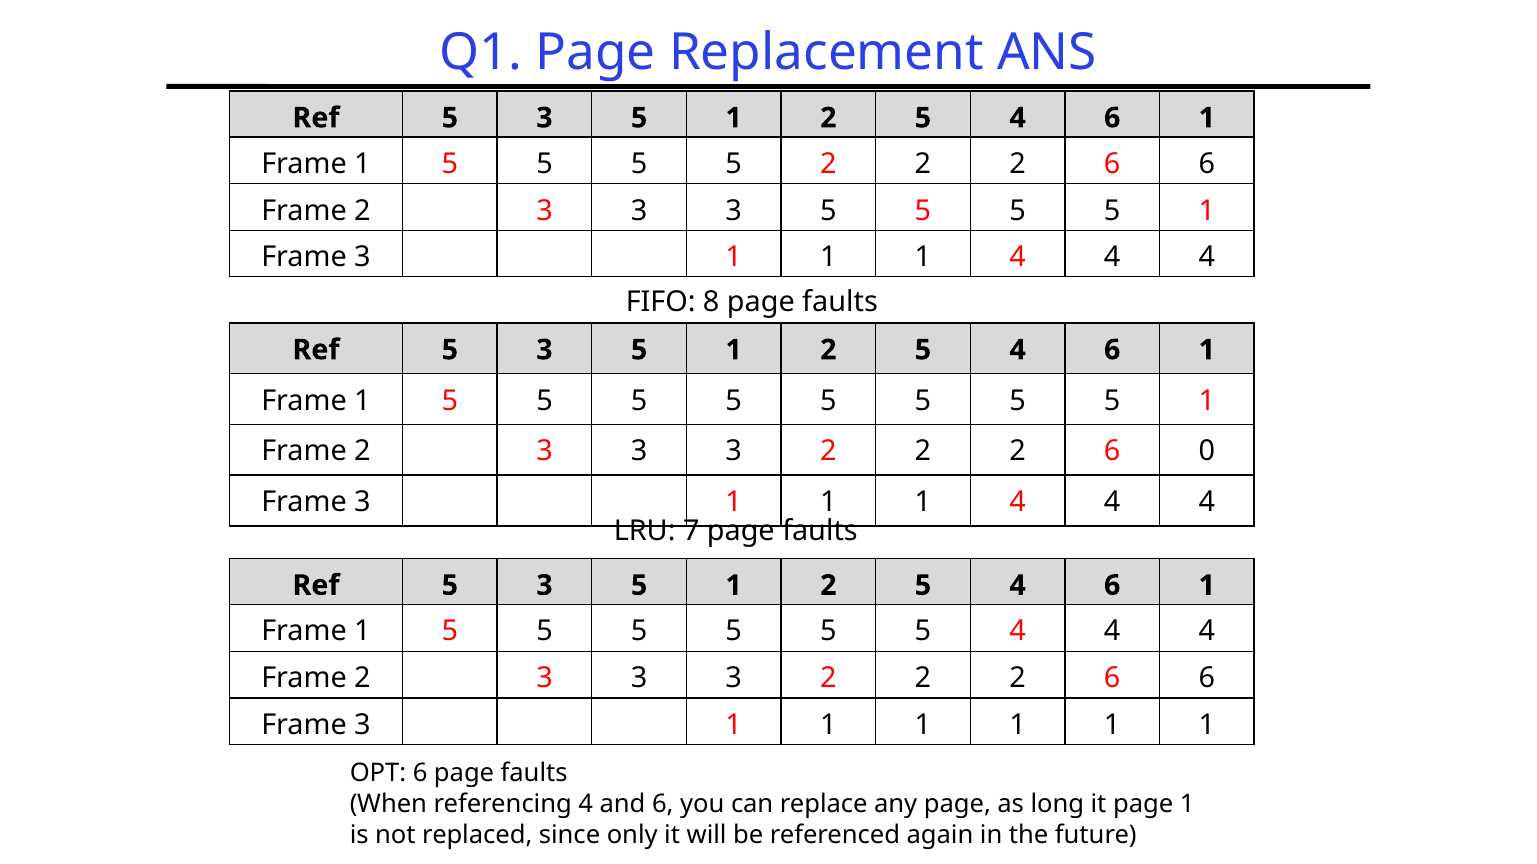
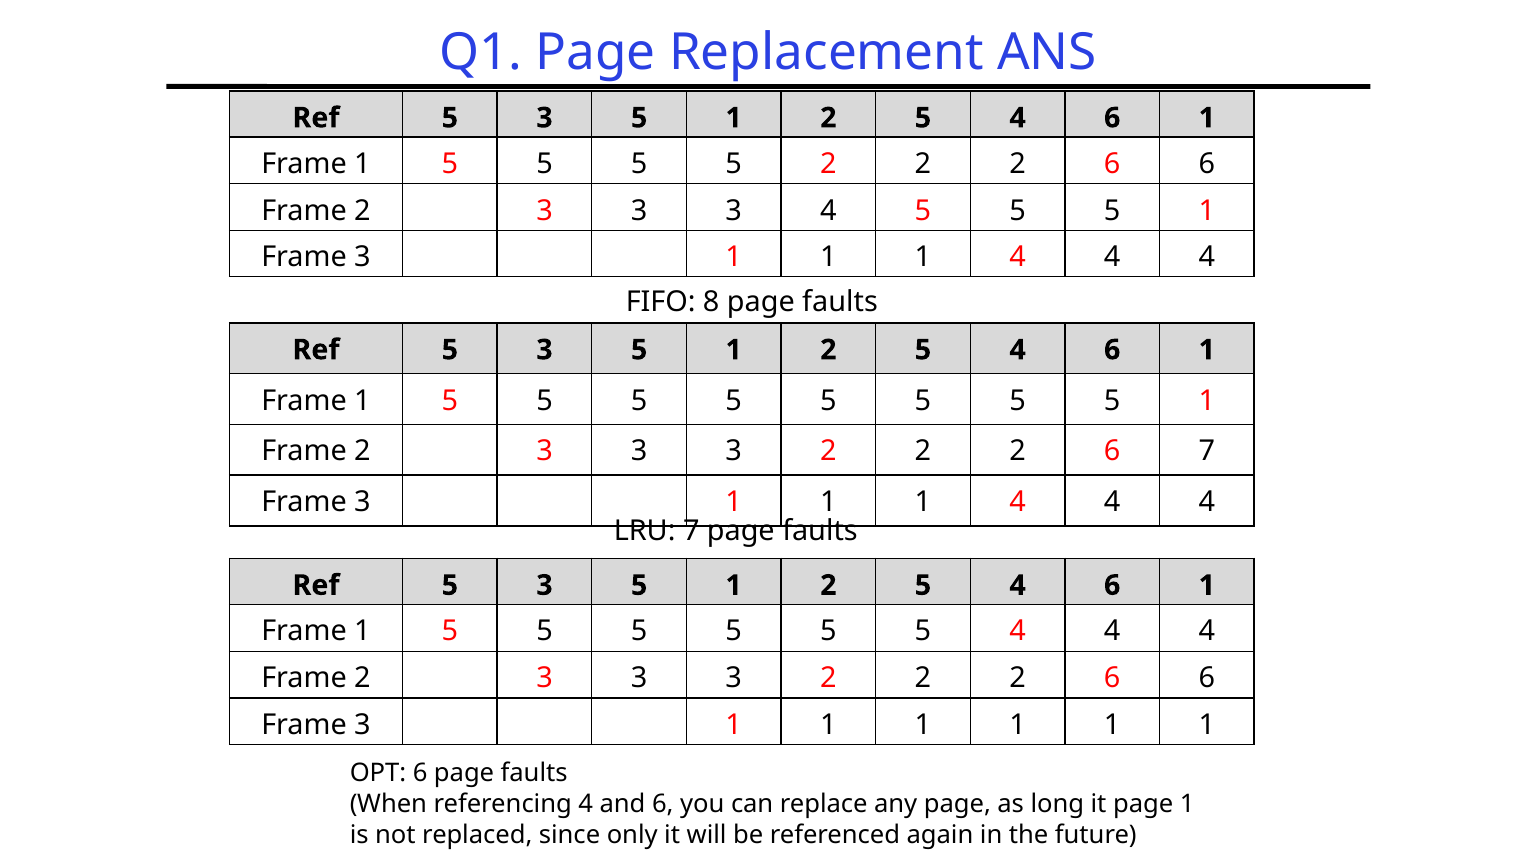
3 3 5: 5 -> 4 (828, 211)
6 0: 0 -> 7 (1207, 452)
